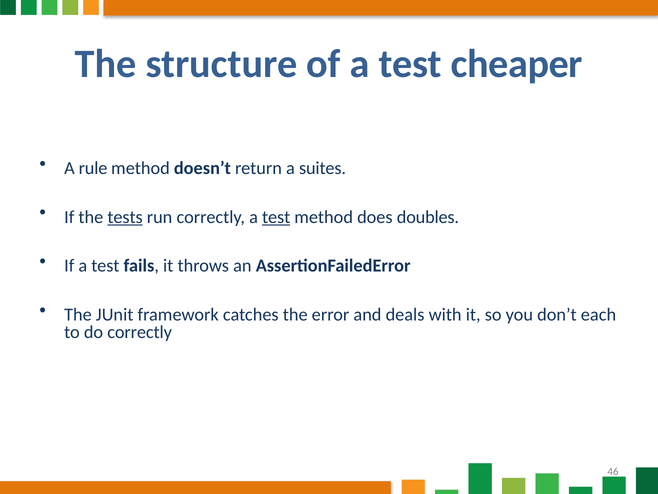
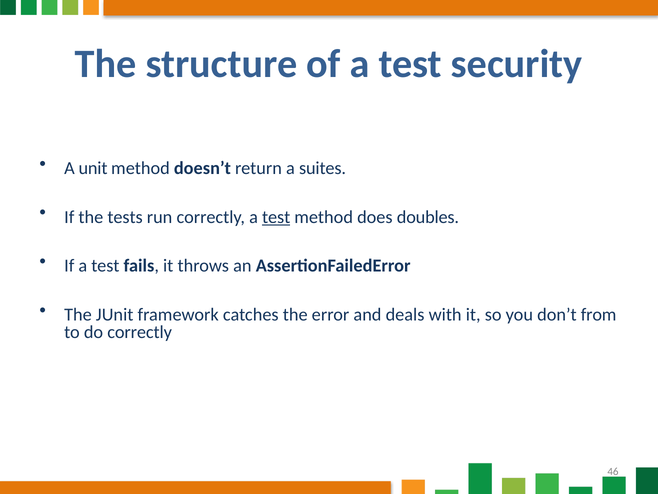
cheaper: cheaper -> security (517, 64)
rule: rule -> unit (93, 168)
tests underline: present -> none (125, 217)
each: each -> from (599, 314)
